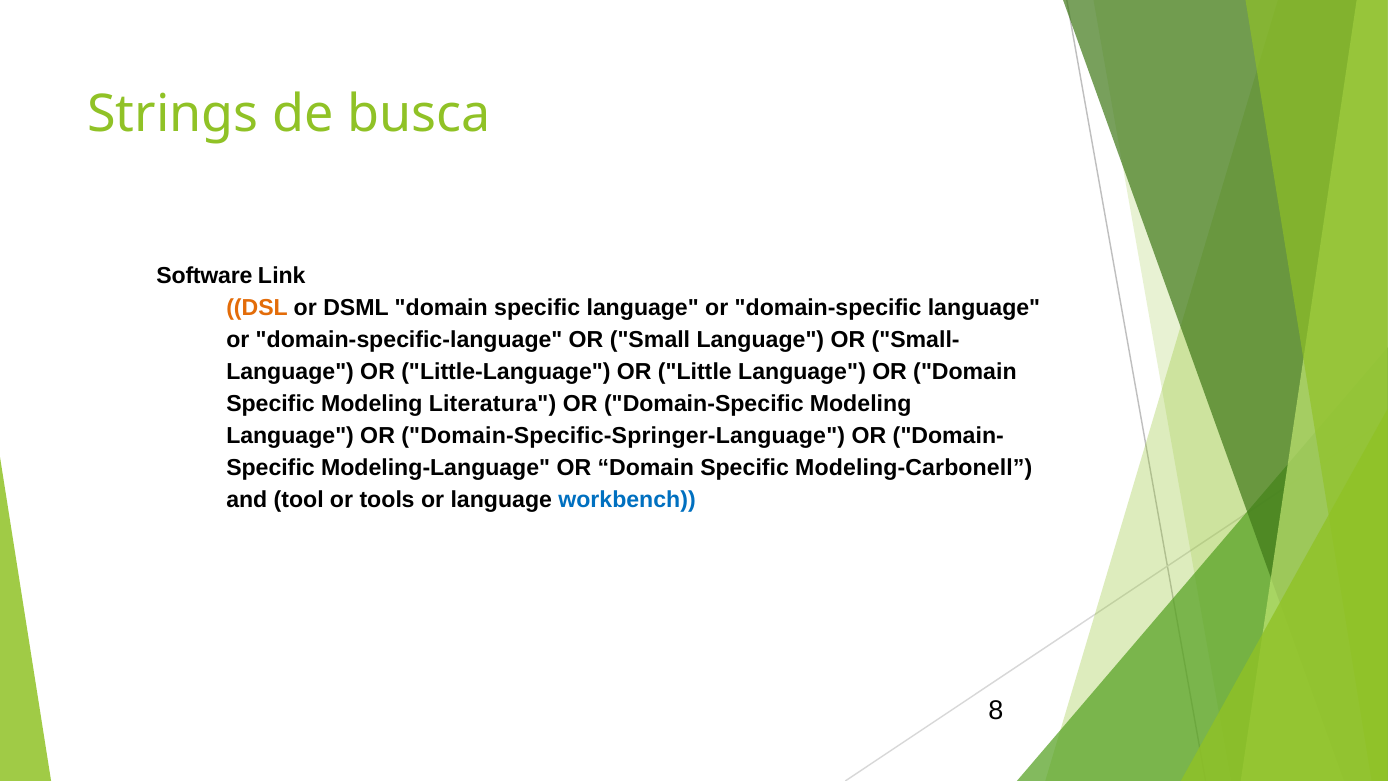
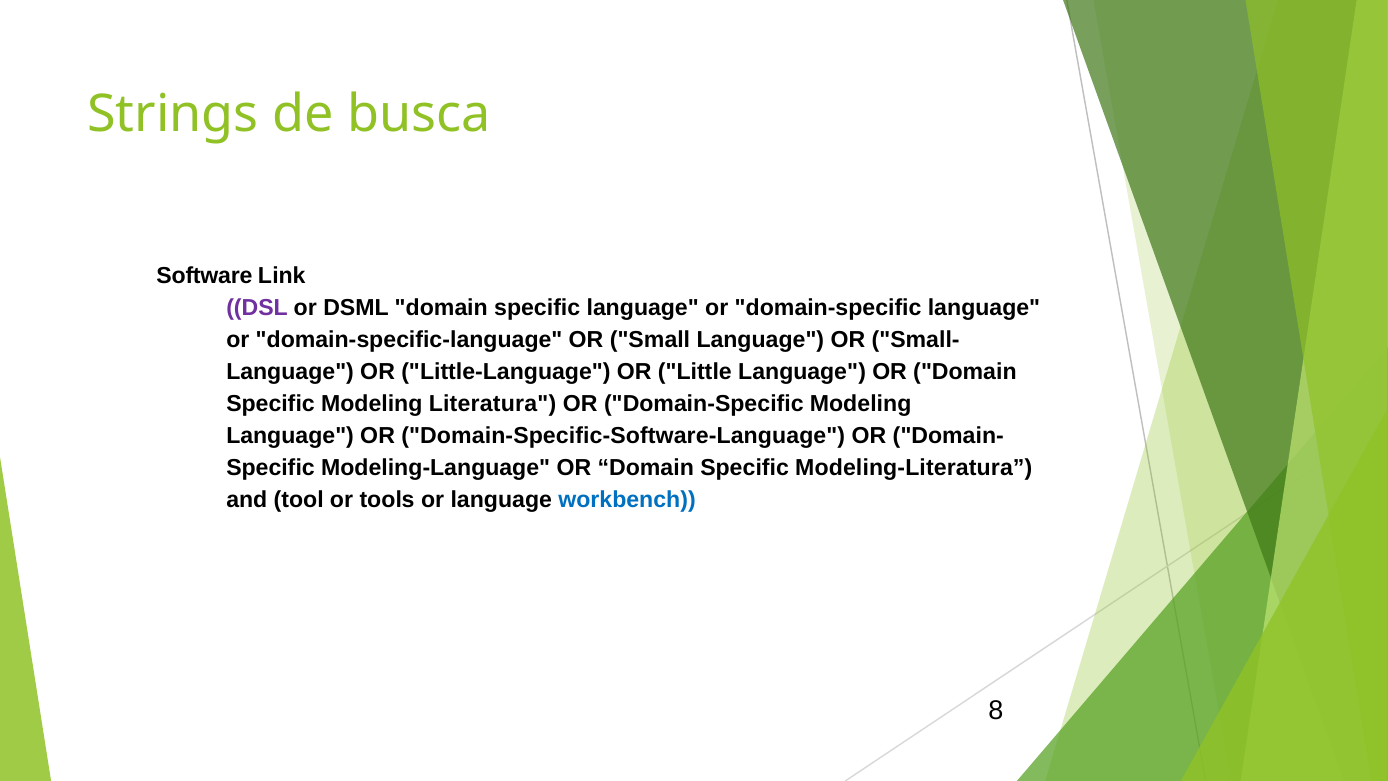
DSL colour: orange -> purple (257, 308)
Domain-Specific-Springer-Language: Domain-Specific-Springer-Language -> Domain-Specific-Software-Language (623, 436)
Modeling-Carbonell: Modeling-Carbonell -> Modeling-Literatura (914, 467)
